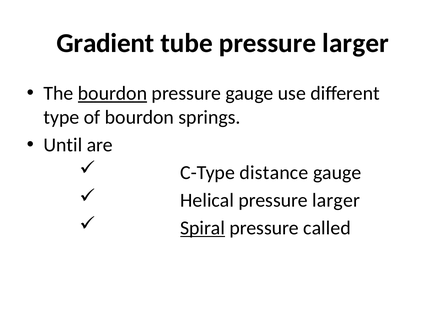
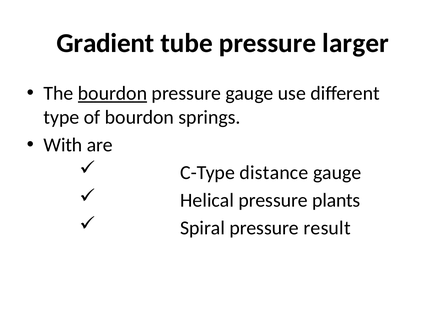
Until: Until -> With (63, 145)
Helical pressure larger: larger -> plants (336, 201)
Spiral underline: present -> none (203, 228)
called: called -> result (327, 228)
